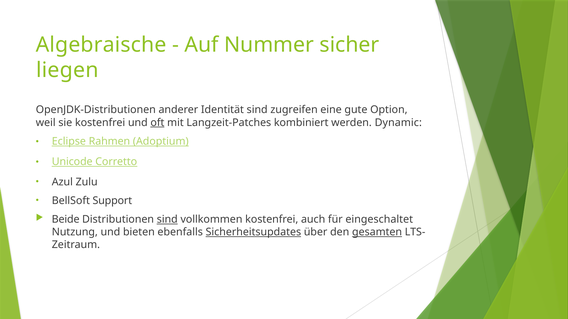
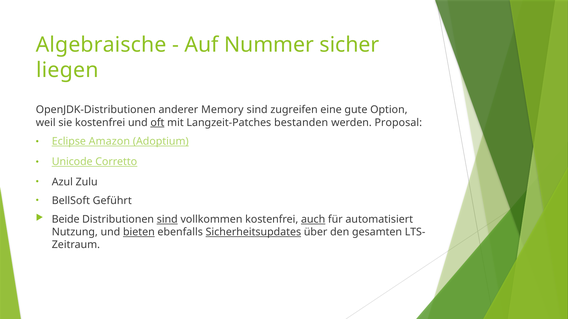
Identität: Identität -> Memory (222, 110)
kombiniert: kombiniert -> bestanden (301, 123)
Dynamic: Dynamic -> Proposal (398, 123)
Rahmen: Rahmen -> Amazon (109, 141)
Support: Support -> Geführt (112, 201)
auch underline: none -> present (313, 220)
eingeschaltet: eingeschaltet -> automatisiert (379, 220)
bieten underline: none -> present (139, 232)
gesamten underline: present -> none (377, 232)
